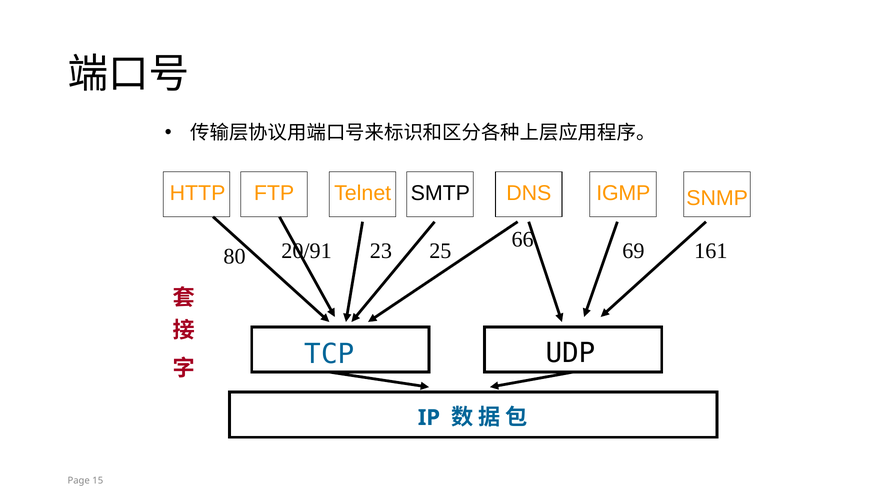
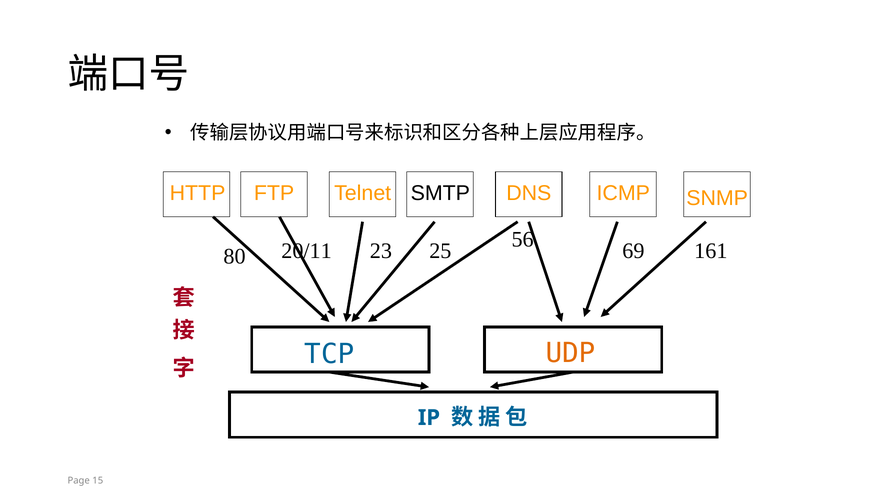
IGMP: IGMP -> ICMP (623, 193)
20/91: 20/91 -> 20/11 (307, 251)
66: 66 -> 56 (523, 240)
UDP colour: black -> orange (571, 353)
